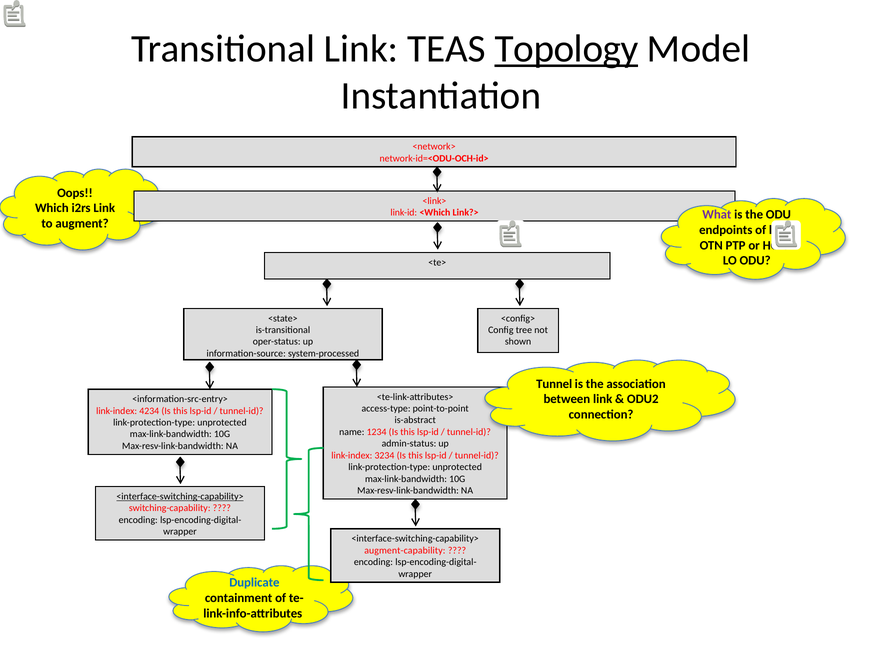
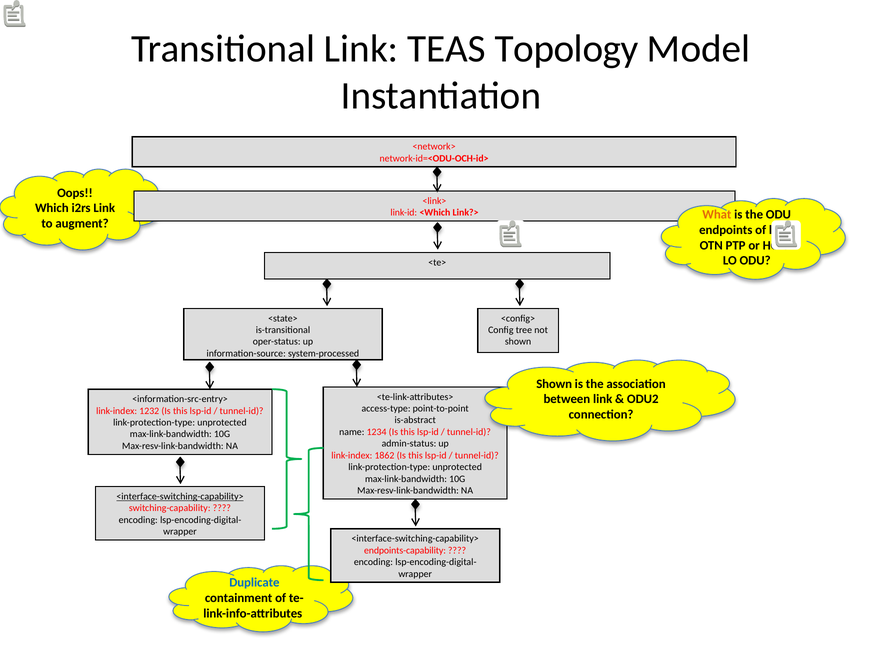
Topology underline: present -> none (567, 49)
What colour: purple -> orange (717, 215)
Tunnel: Tunnel -> Shown (554, 384)
4234: 4234 -> 1232 (149, 411)
3234: 3234 -> 1862 (384, 456)
augment-capability: augment-capability -> endpoints-capability (405, 551)
